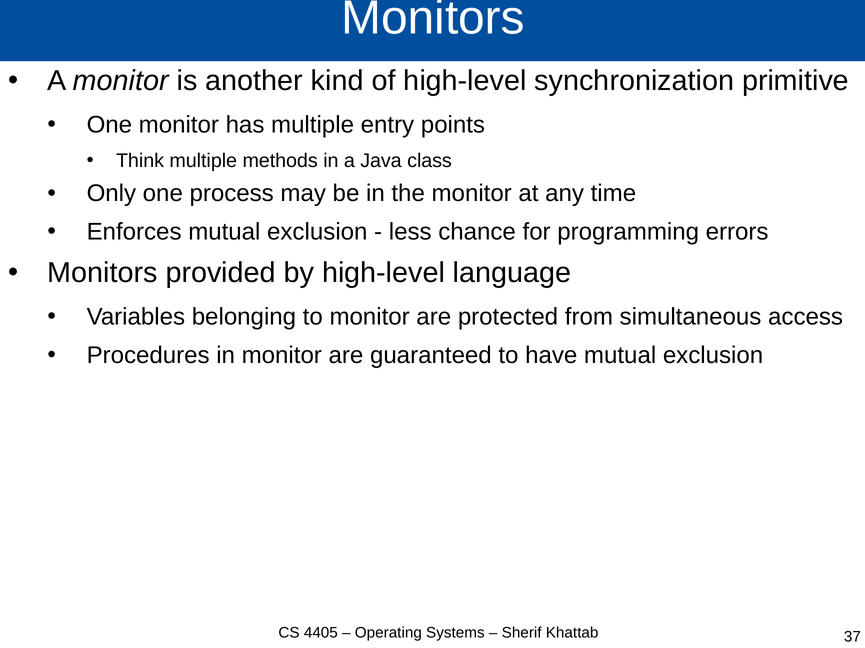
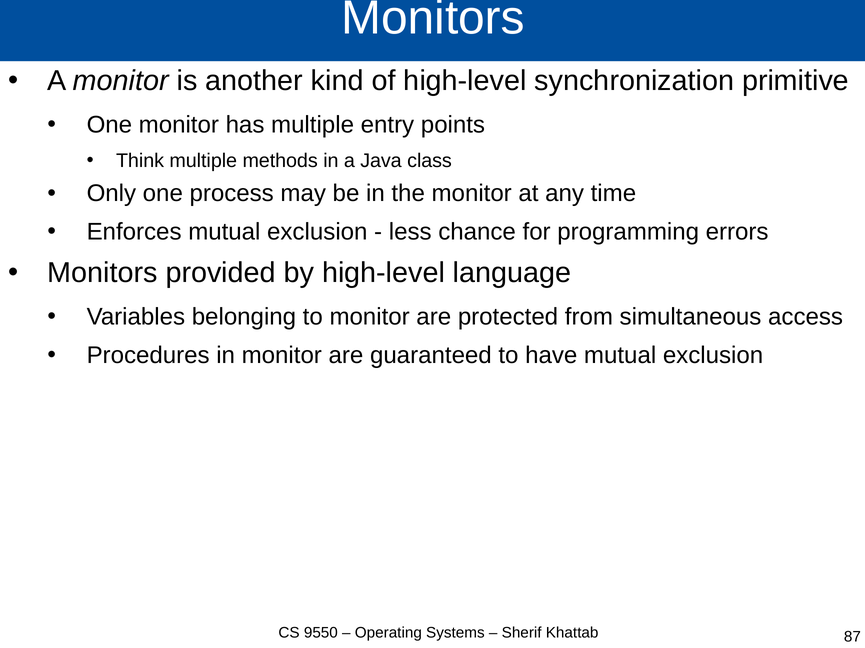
4405: 4405 -> 9550 (321, 633)
37: 37 -> 87 (852, 637)
